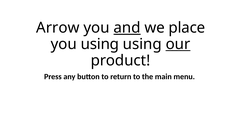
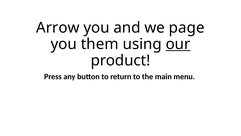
and underline: present -> none (127, 28)
place: place -> page (187, 28)
you using: using -> them (100, 44)
